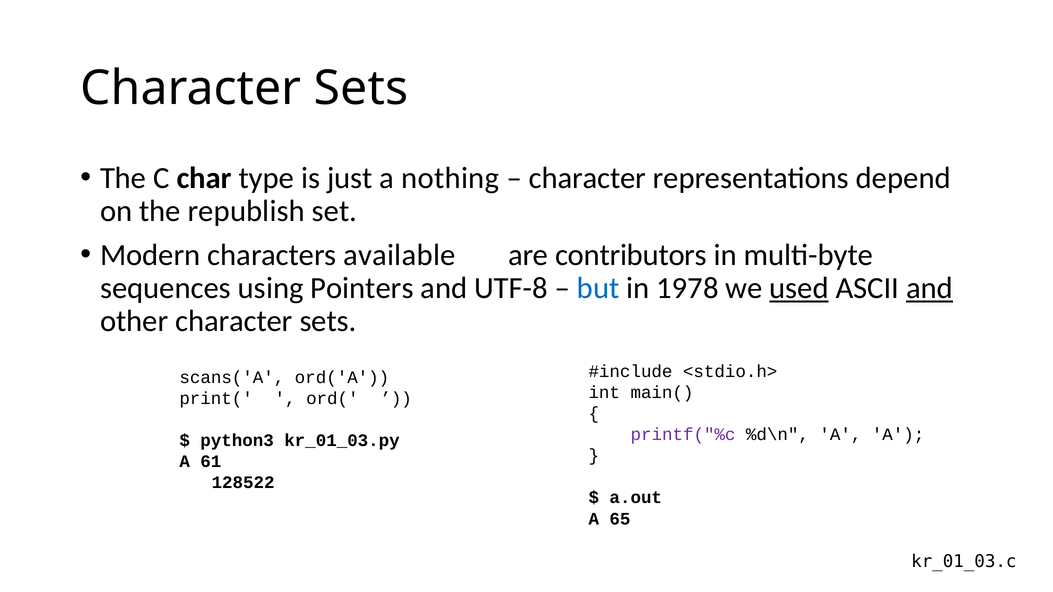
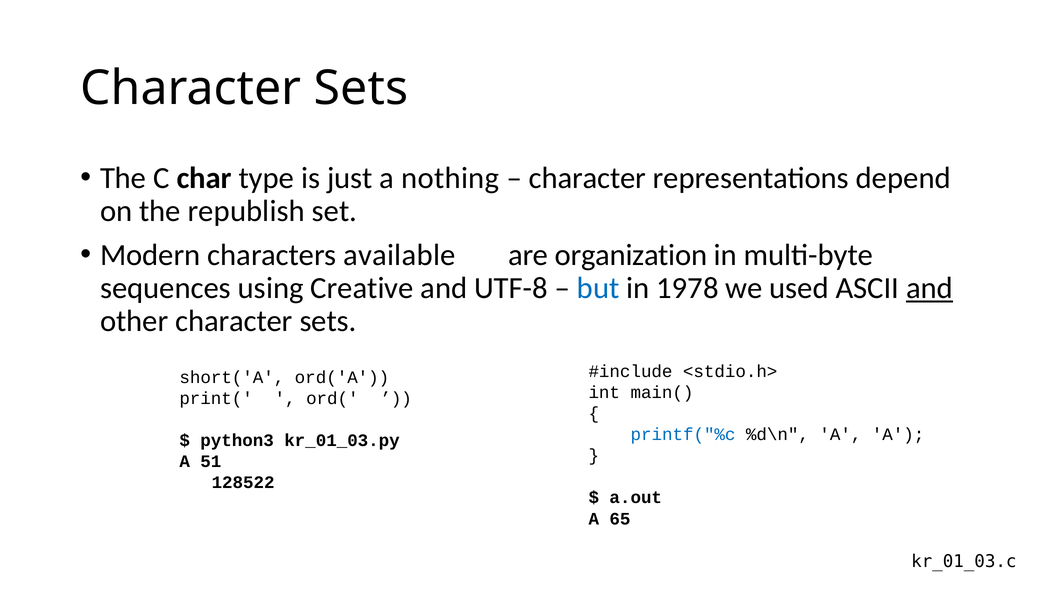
contributors: contributors -> organization (631, 255)
Pointers: Pointers -> Creative (362, 288)
used underline: present -> none (799, 288)
scans('A: scans('A -> short('A (232, 378)
printf("%c colour: purple -> blue (683, 435)
61: 61 -> 51 (211, 462)
